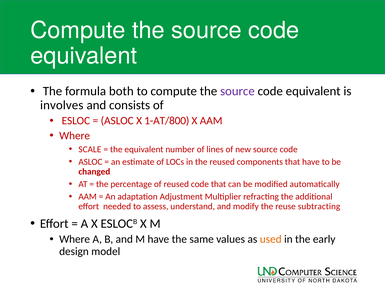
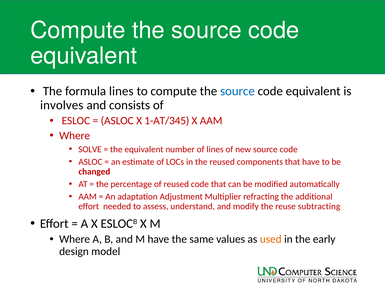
formula both: both -> lines (121, 91)
source colour: purple -> blue (237, 91)
1-AT/800: 1-AT/800 -> 1-AT/345 (167, 121)
SCALE: SCALE -> SOLVE (90, 149)
